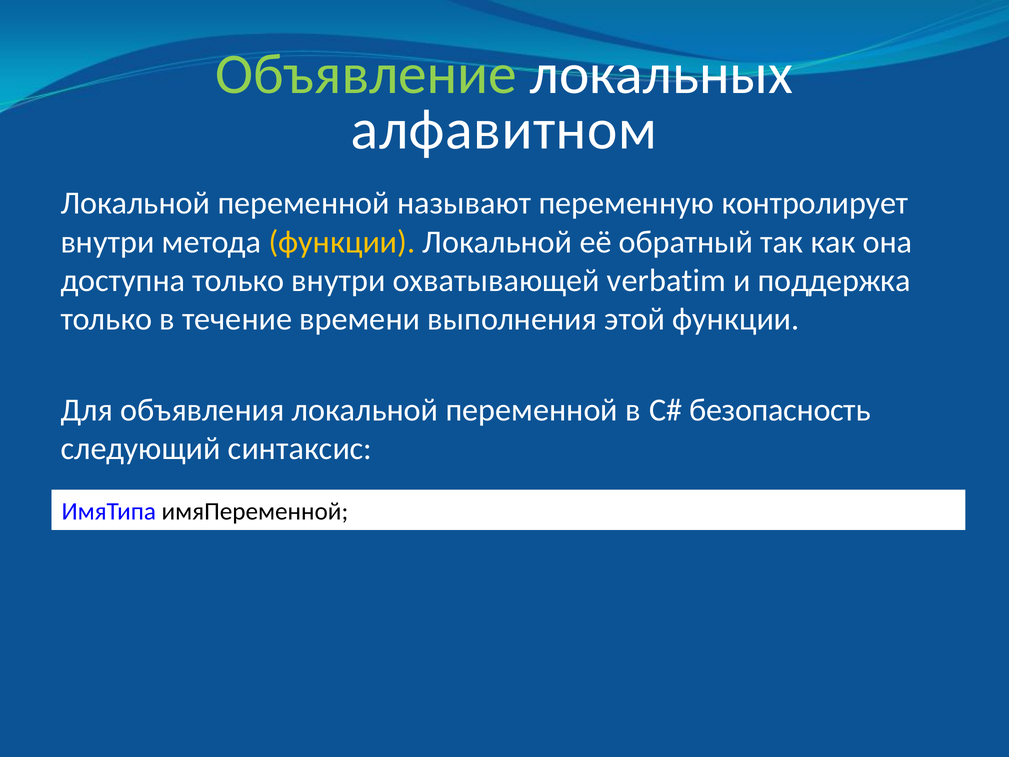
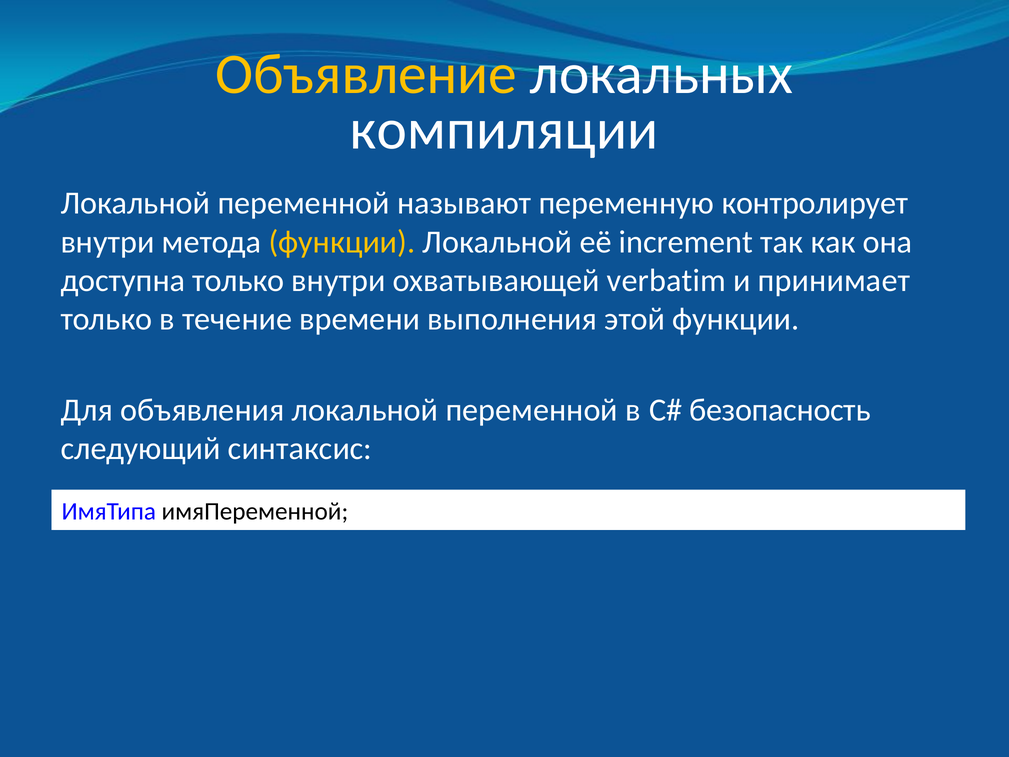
Объявление colour: light green -> yellow (366, 74)
алфавитном: алфавитном -> компиляции (504, 130)
обратный: обратный -> increment (686, 242)
поддержка: поддержка -> принимает (834, 281)
